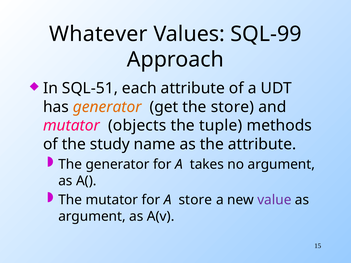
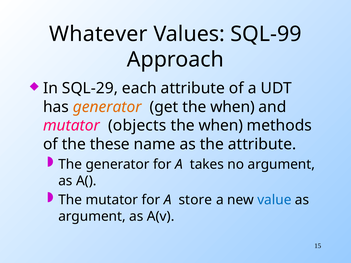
SQL-51: SQL-51 -> SQL-29 (90, 88)
get the store: store -> when (233, 107)
tuple: tuple -> when (221, 126)
study: study -> these (110, 144)
value colour: purple -> blue (274, 200)
